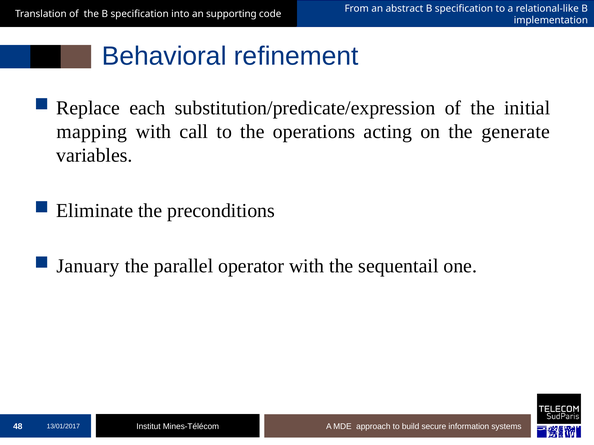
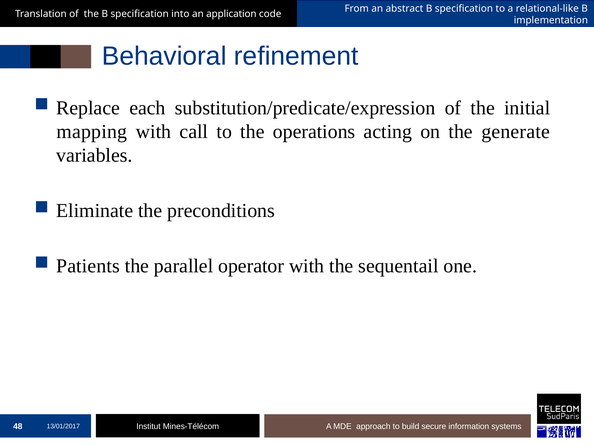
supporting: supporting -> application (231, 14)
January: January -> Patients (88, 266)
